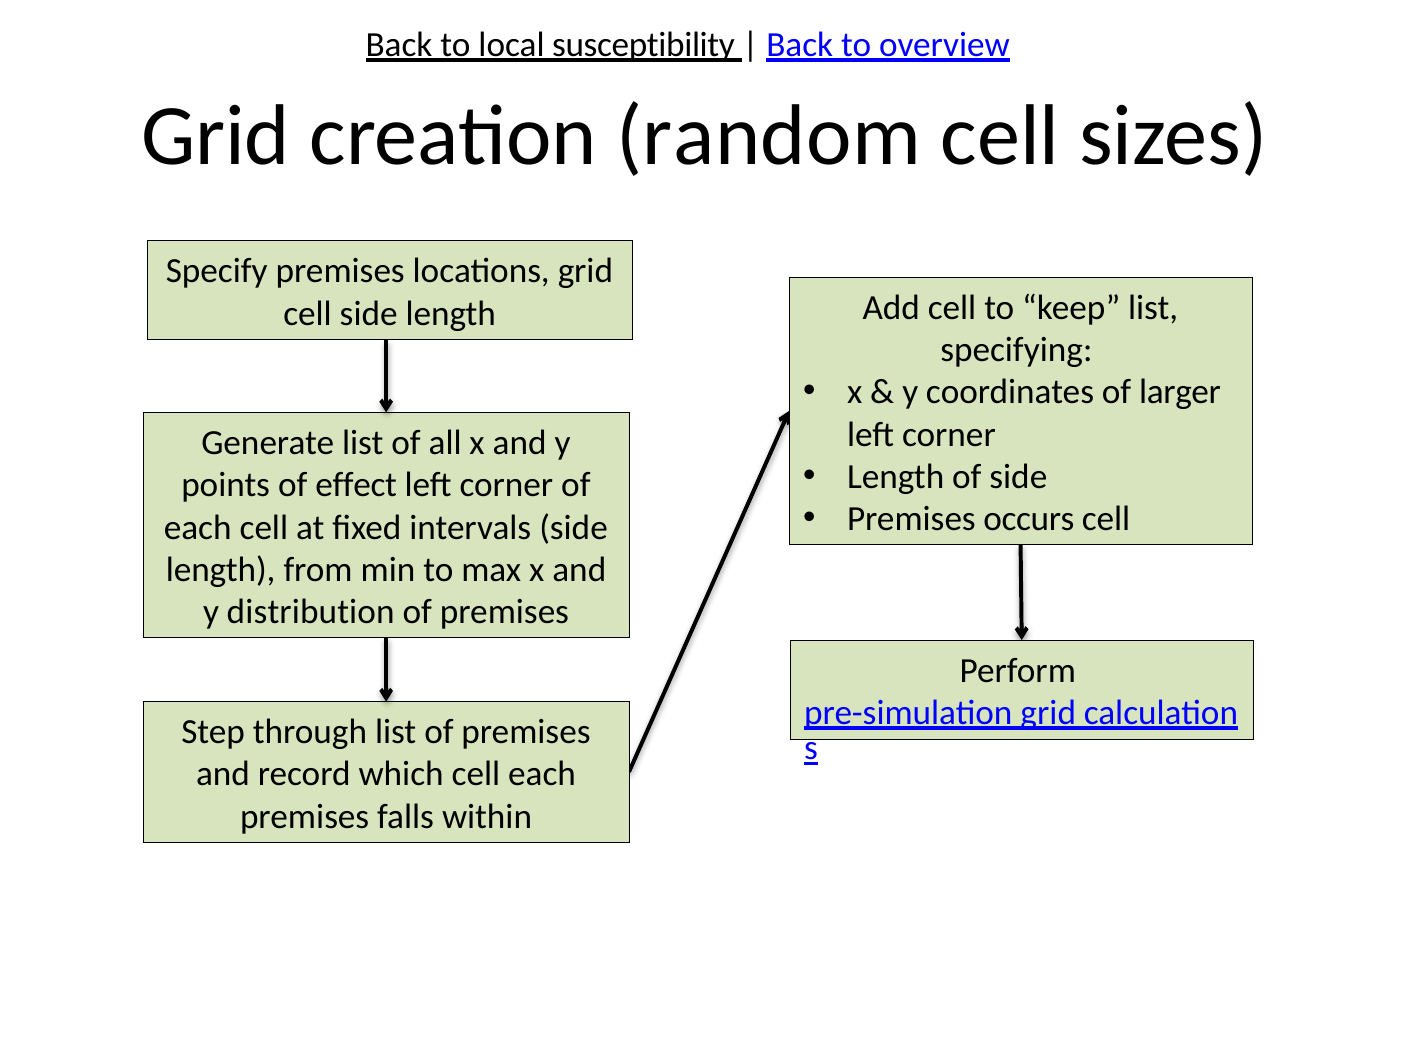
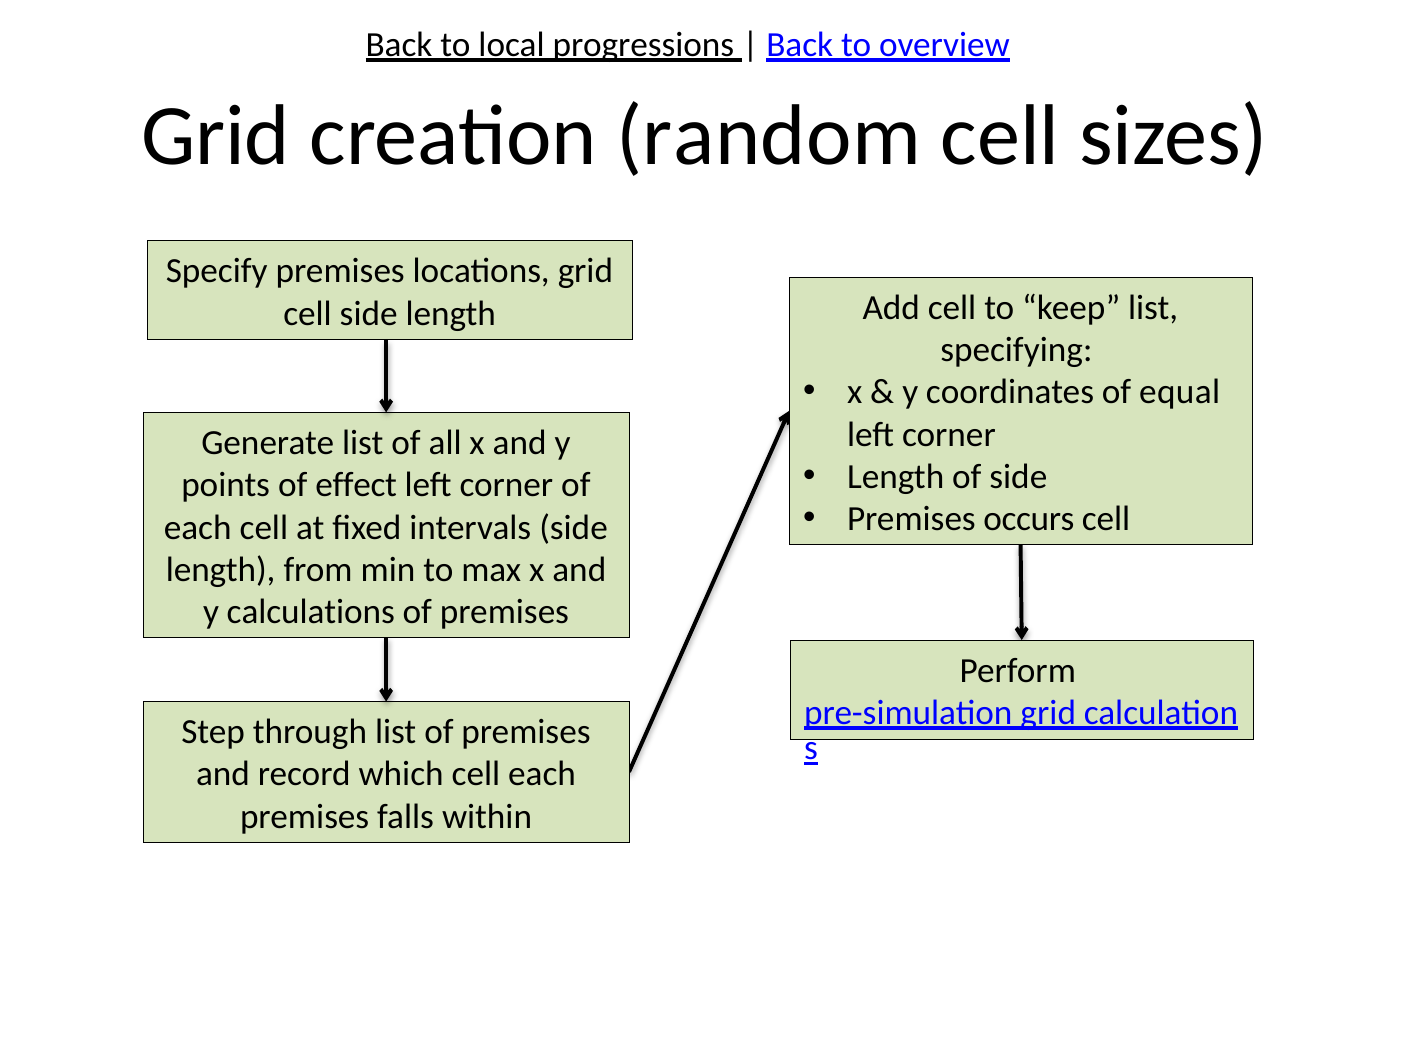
susceptibility: susceptibility -> progressions (643, 44)
larger: larger -> equal (1180, 392)
distribution: distribution -> calculations (311, 612)
